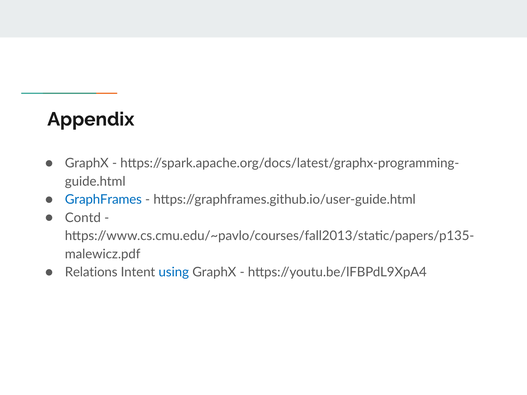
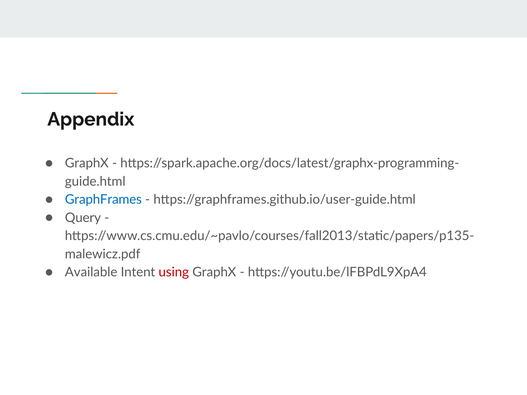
Contd: Contd -> Query (83, 218)
Relations: Relations -> Available (91, 272)
using colour: blue -> red (174, 272)
